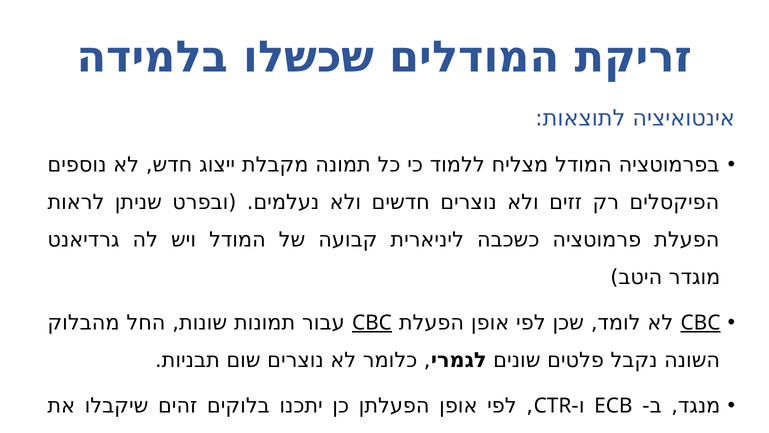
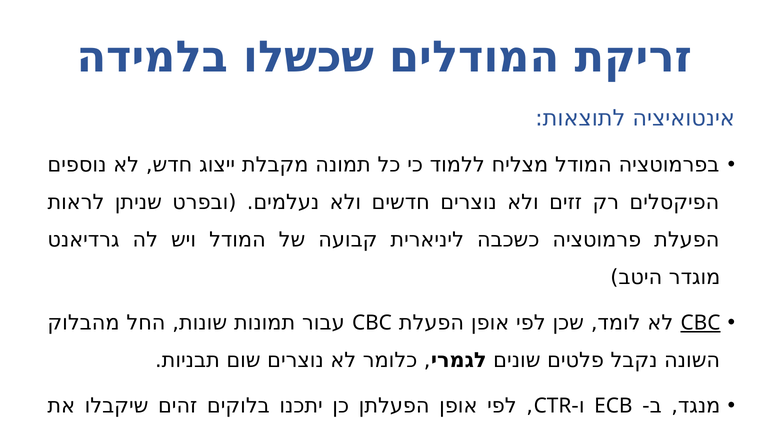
CBC underline: present -> none (372, 323)
